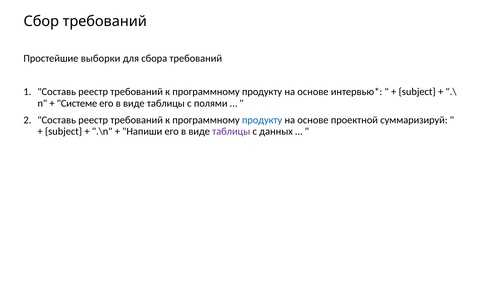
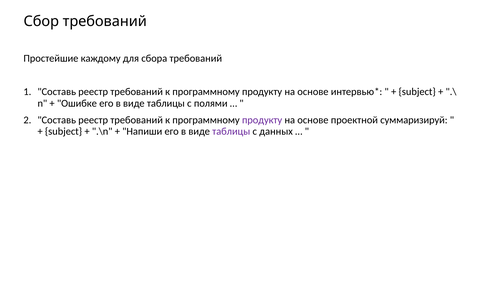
выборки: выборки -> каждому (101, 58)
Системе: Системе -> Ошибке (77, 103)
продукту colour: blue -> purple (262, 120)
